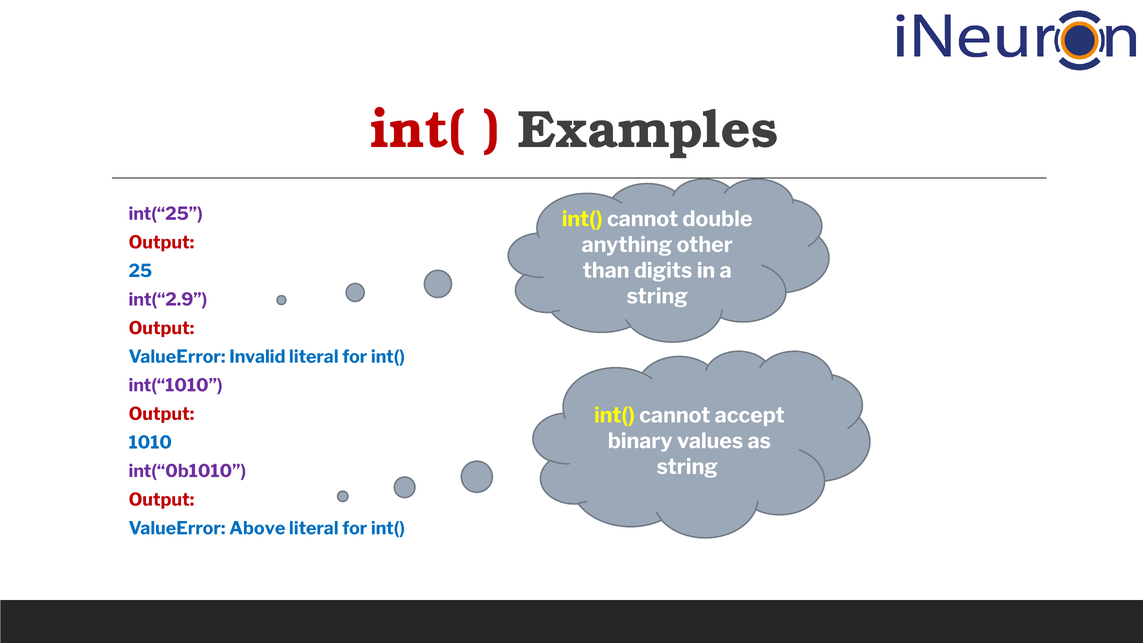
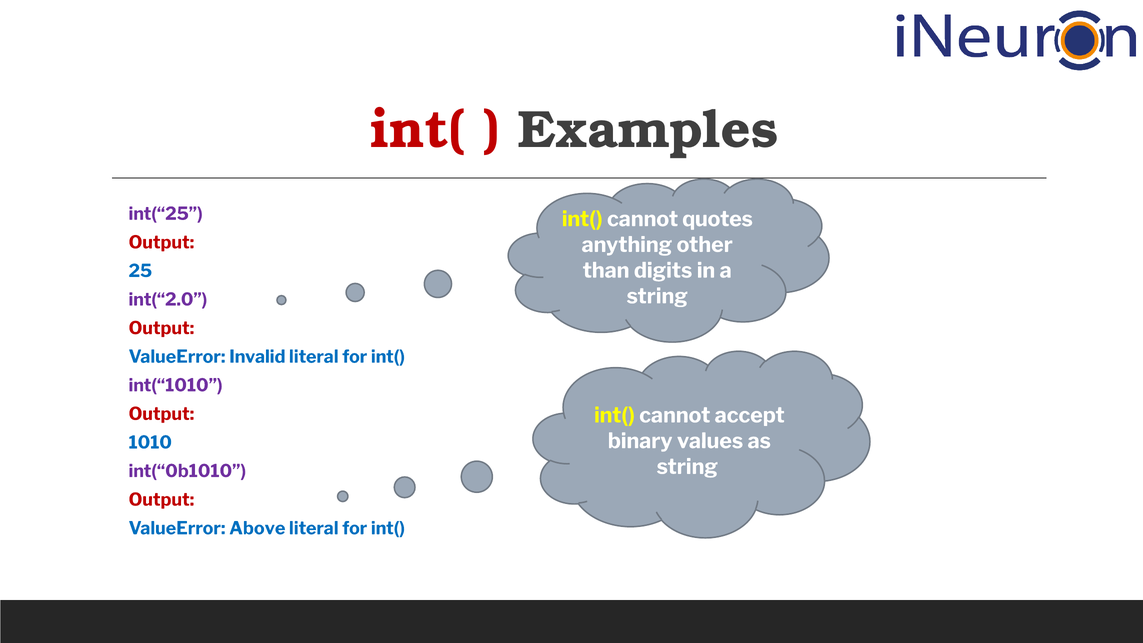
double: double -> quotes (718, 219)
int(“2.9: int(“2.9 -> int(“2.0 (168, 300)
